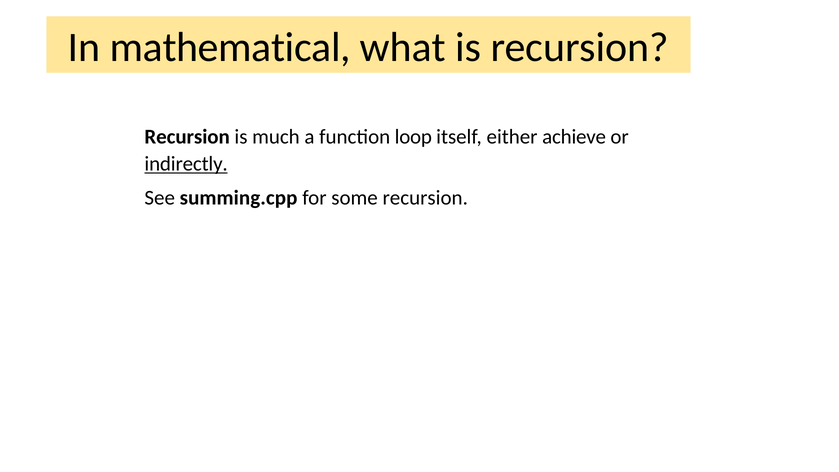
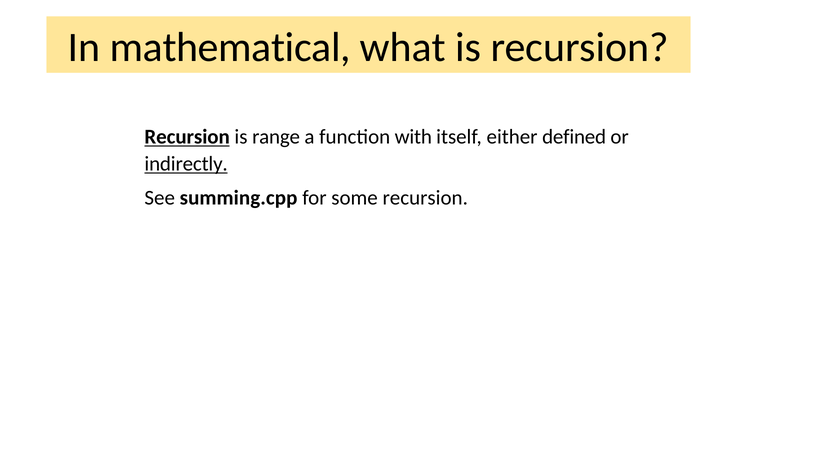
Recursion underline: none -> present (187, 137)
much: much -> range (276, 137)
loop: loop -> with (413, 137)
achieve: achieve -> defined (574, 137)
